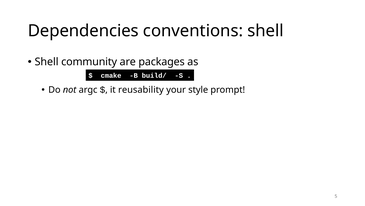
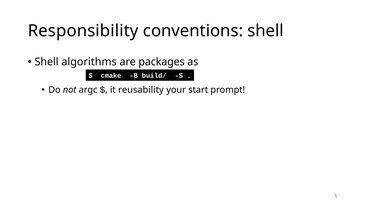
Dependencies: Dependencies -> Responsibility (83, 31)
community: community -> algorithms (89, 62)
style: style -> start (198, 90)
